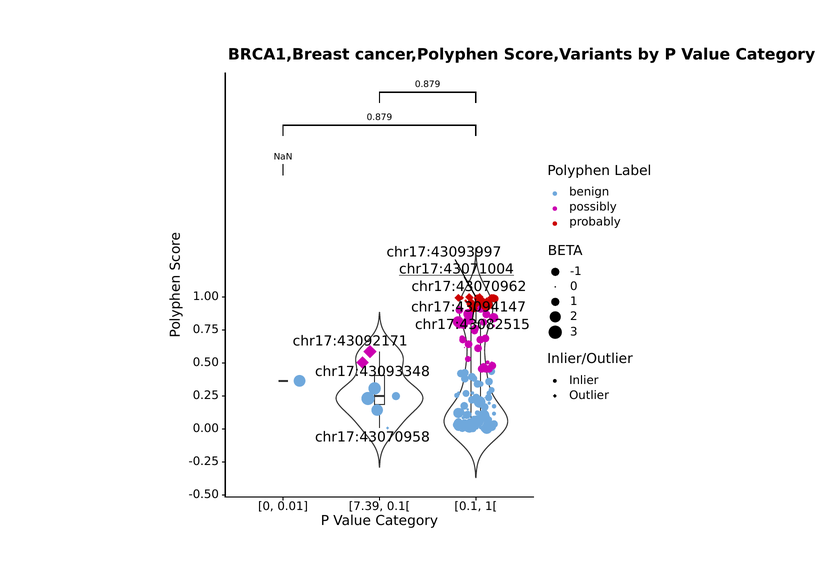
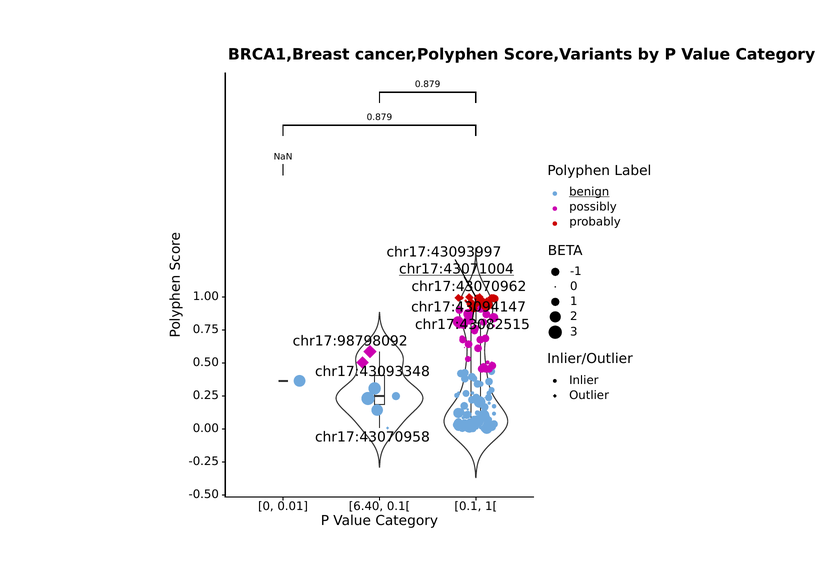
benign underline: none -> present (589, 192)
chr17:43092171: chr17:43092171 -> chr17:98798092 (350, 342)
7.39: 7.39 -> 6.40 (366, 507)
